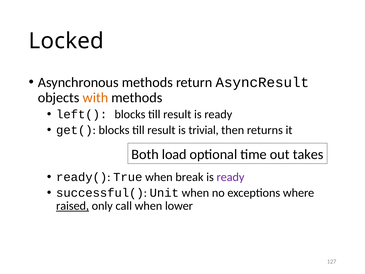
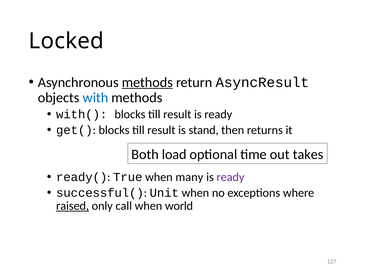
methods underline: none -> present (147, 82)
with colour: orange -> blue (95, 98)
left(: left( -> with( (82, 114)
trivial: trivial -> stand (204, 130)
break: break -> many (189, 177)
lower: lower -> world (179, 206)
